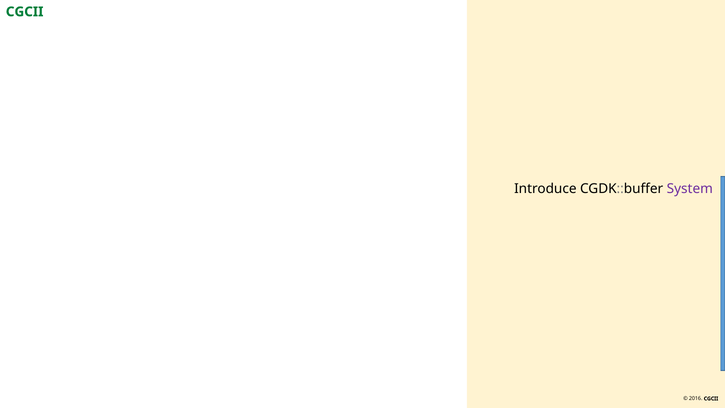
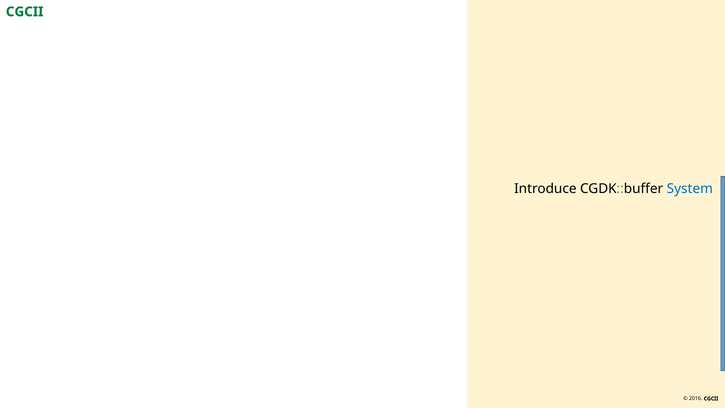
System colour: purple -> blue (690, 189)
